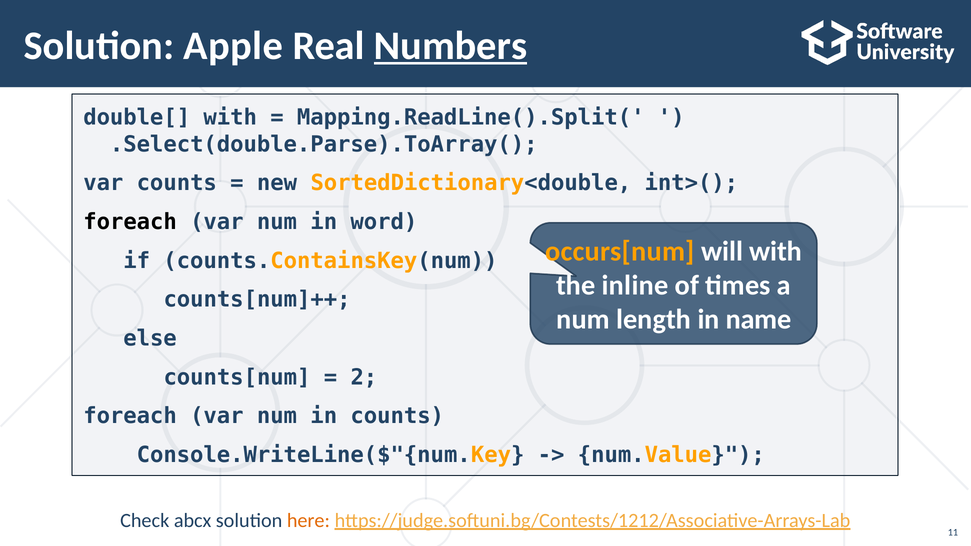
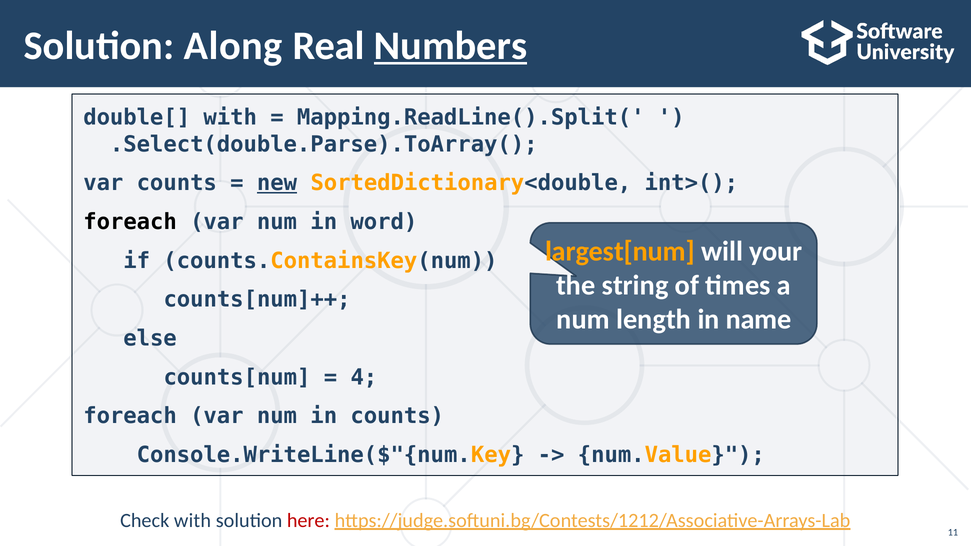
Apple: Apple -> Along (233, 46)
new underline: none -> present (277, 183)
occurs[num: occurs[num -> largest[num (620, 252)
will with: with -> your (776, 252)
inline: inline -> string (635, 286)
2: 2 -> 4 (364, 377)
Check abcx: abcx -> with (193, 521)
here colour: orange -> red (308, 521)
